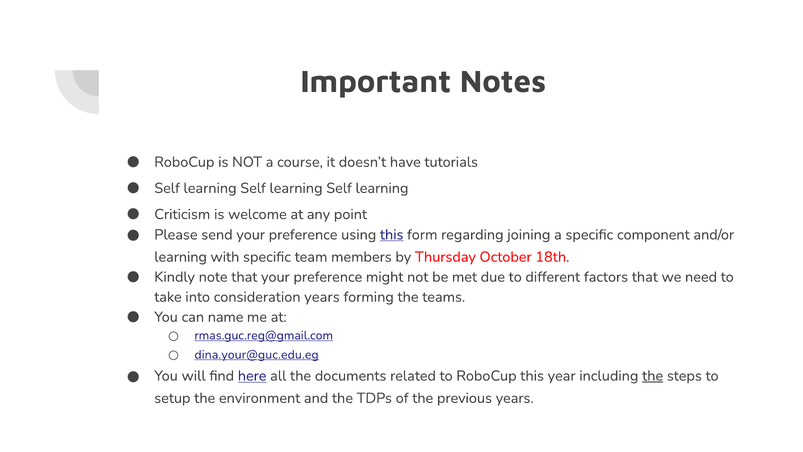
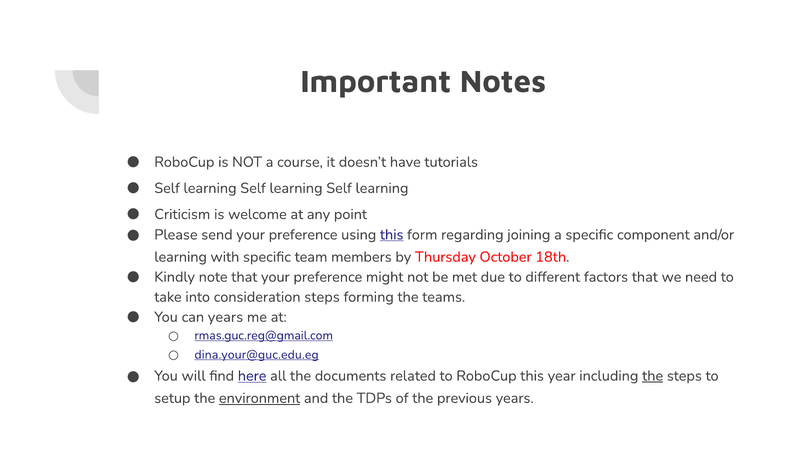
consideration years: years -> steps (322, 297)
can name: name -> years (225, 317)
environment underline: none -> present (260, 398)
